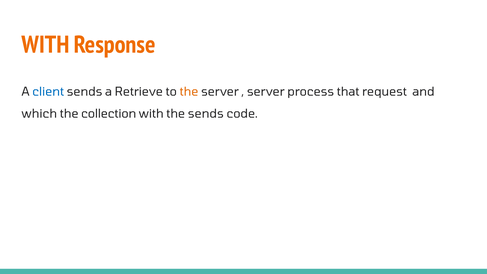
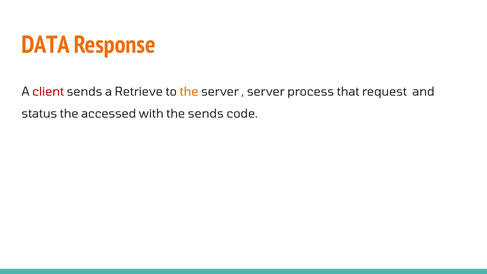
WITH: WITH -> DATA (46, 45)
client colour: blue -> red (48, 92)
which: which -> status (39, 114)
collection: collection -> accessed (109, 114)
